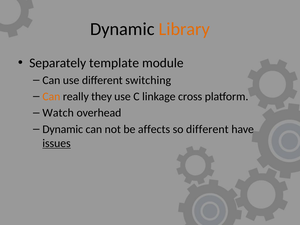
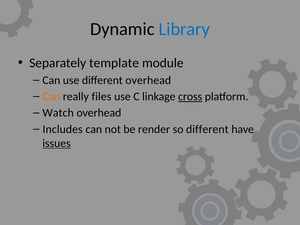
Library colour: orange -> blue (184, 29)
different switching: switching -> overhead (148, 80)
they: they -> files (101, 97)
cross underline: none -> present (190, 97)
Dynamic: Dynamic -> Includes (63, 129)
affects: affects -> render (154, 129)
